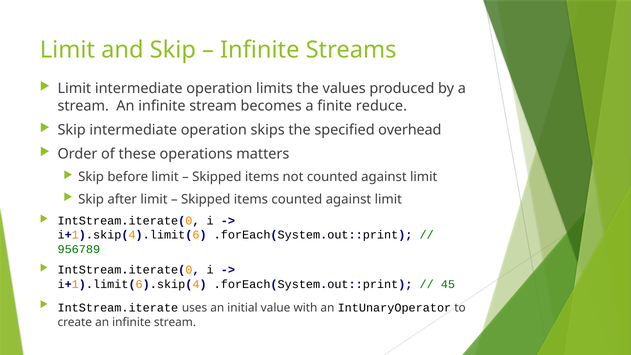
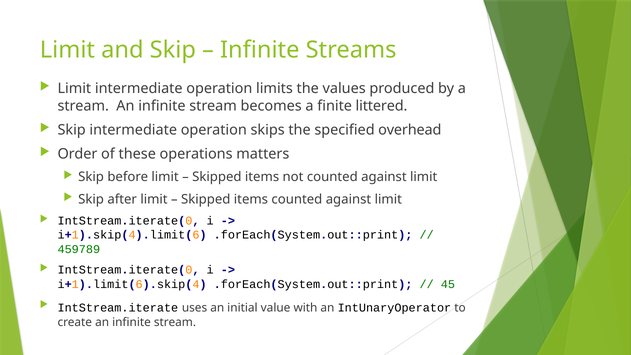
reduce: reduce -> littered (382, 106)
956789: 956789 -> 459789 (79, 249)
